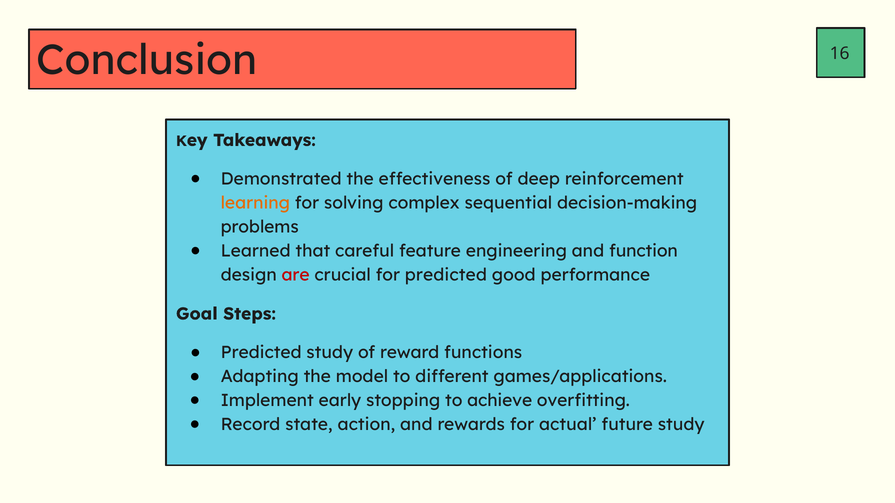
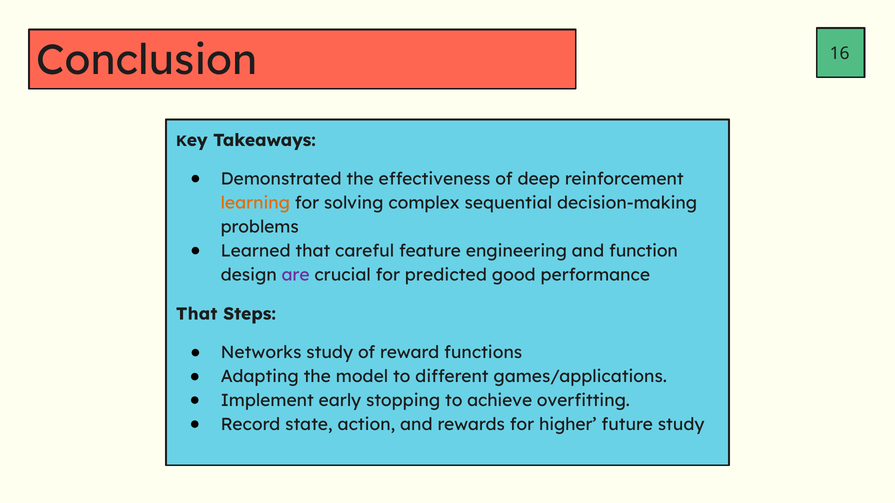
are colour: red -> purple (296, 275)
Goal: Goal -> That (197, 314)
Predicted: Predicted -> Networks (261, 353)
actual: actual -> higher (568, 425)
